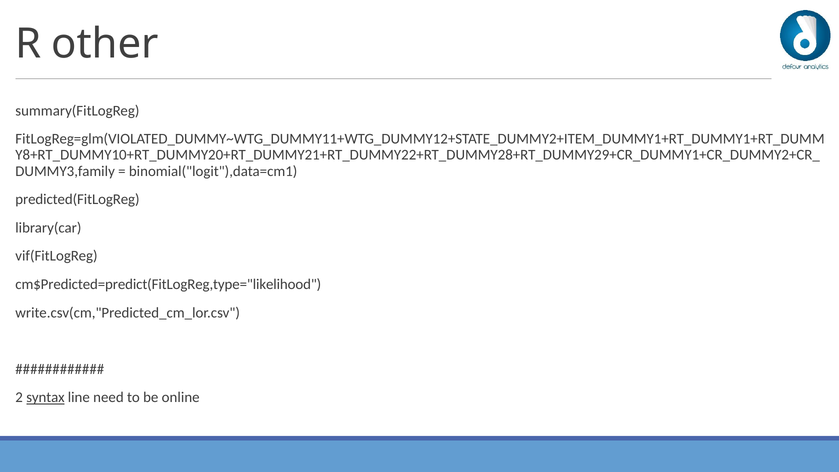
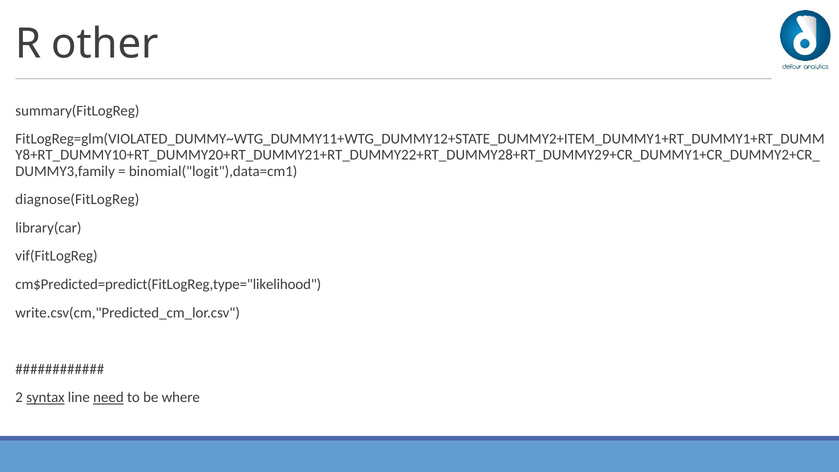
predicted(FitLogReg: predicted(FitLogReg -> diagnose(FitLogReg (77, 199)
need underline: none -> present (108, 397)
online: online -> where (181, 397)
